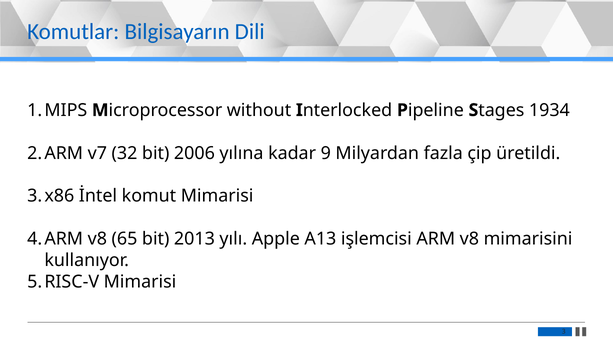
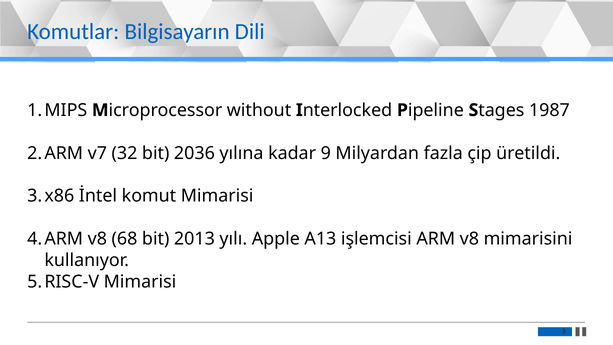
1934: 1934 -> 1987 (549, 110)
2006: 2006 -> 2036 (194, 153)
65: 65 -> 68 (125, 239)
